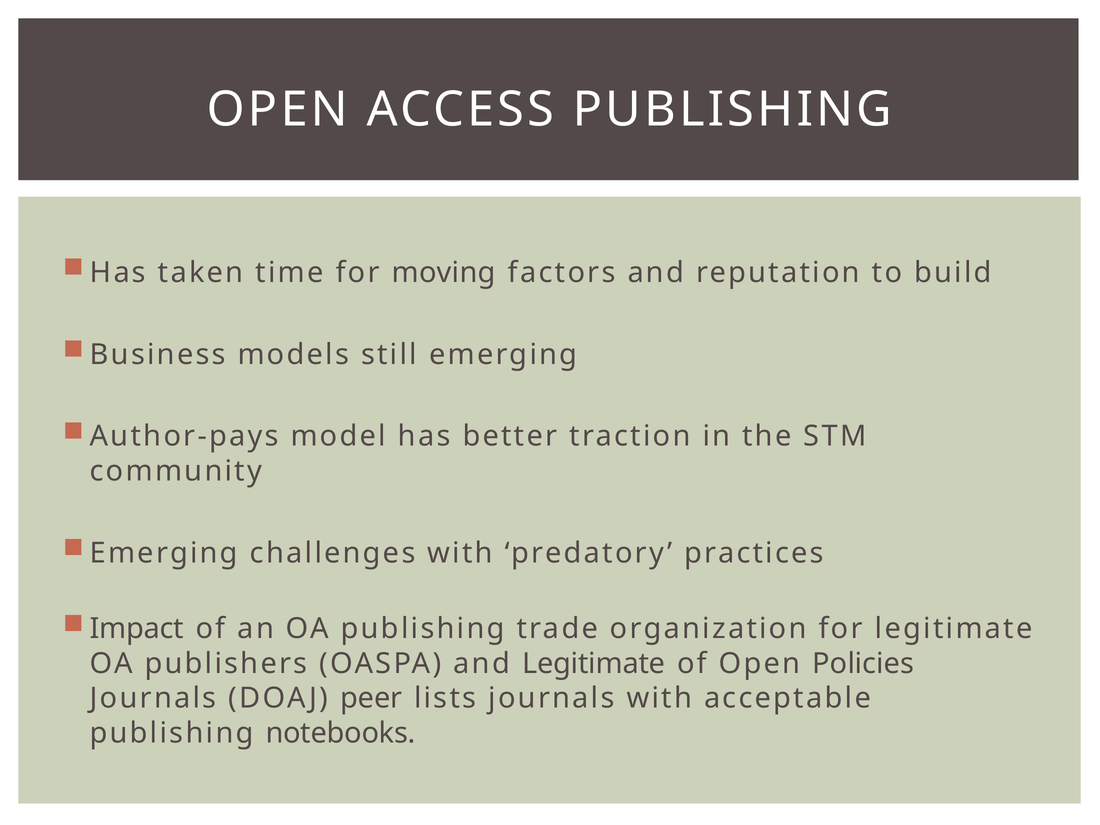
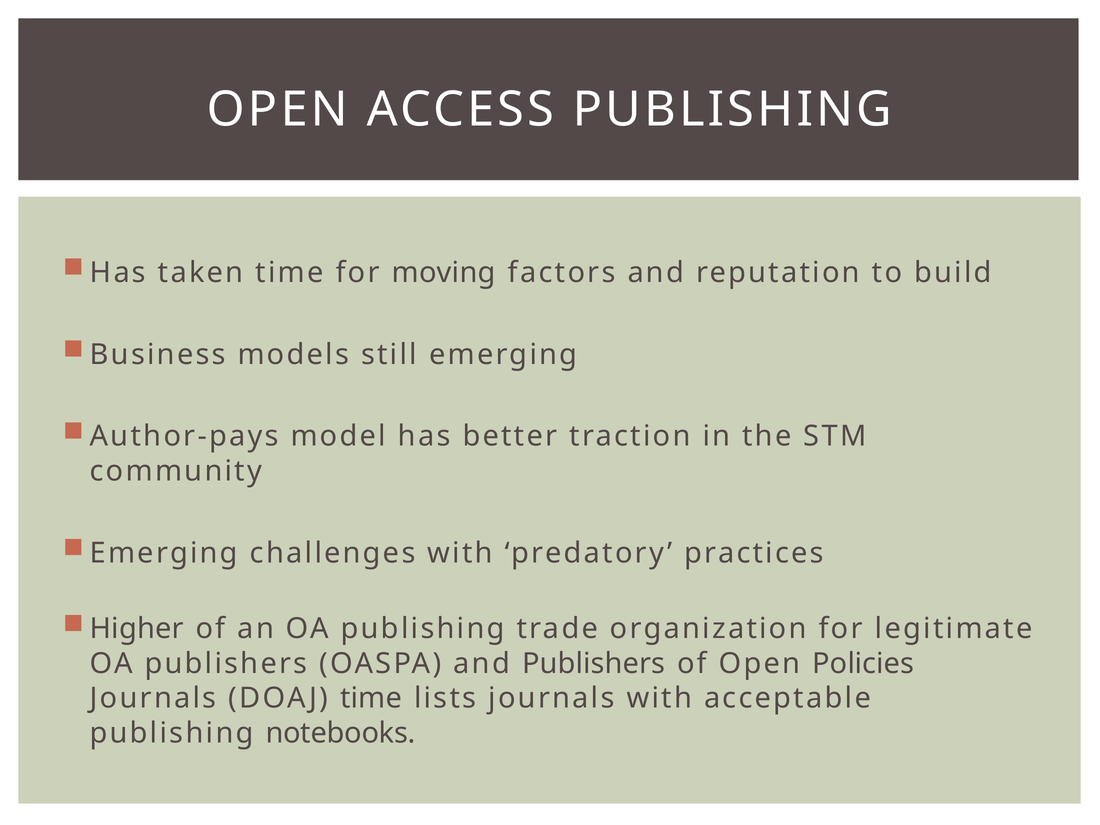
Impact: Impact -> Higher (137, 629)
and Legitimate: Legitimate -> Publishers (594, 664)
DOAJ peer: peer -> time (371, 698)
